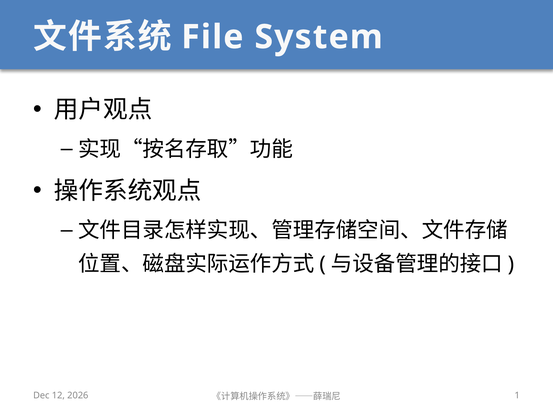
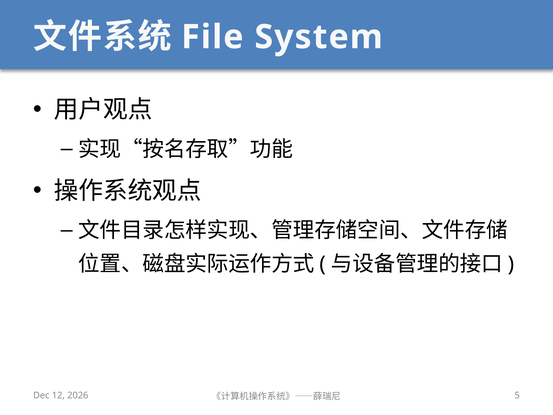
1: 1 -> 5 (517, 395)
